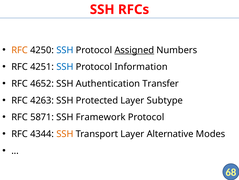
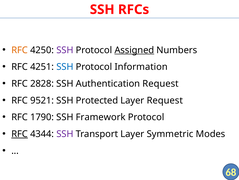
SSH colour: blue -> purple (65, 50)
4652: 4652 -> 2828 (42, 83)
Authentication Transfer: Transfer -> Request (161, 83)
4263: 4263 -> 9521 (42, 100)
Layer Subtype: Subtype -> Request (165, 100)
5871: 5871 -> 1790 (42, 117)
RFC underline: none -> present (20, 133)
SSH colour: orange -> purple (65, 133)
Alternative: Alternative -> Symmetric (170, 133)
